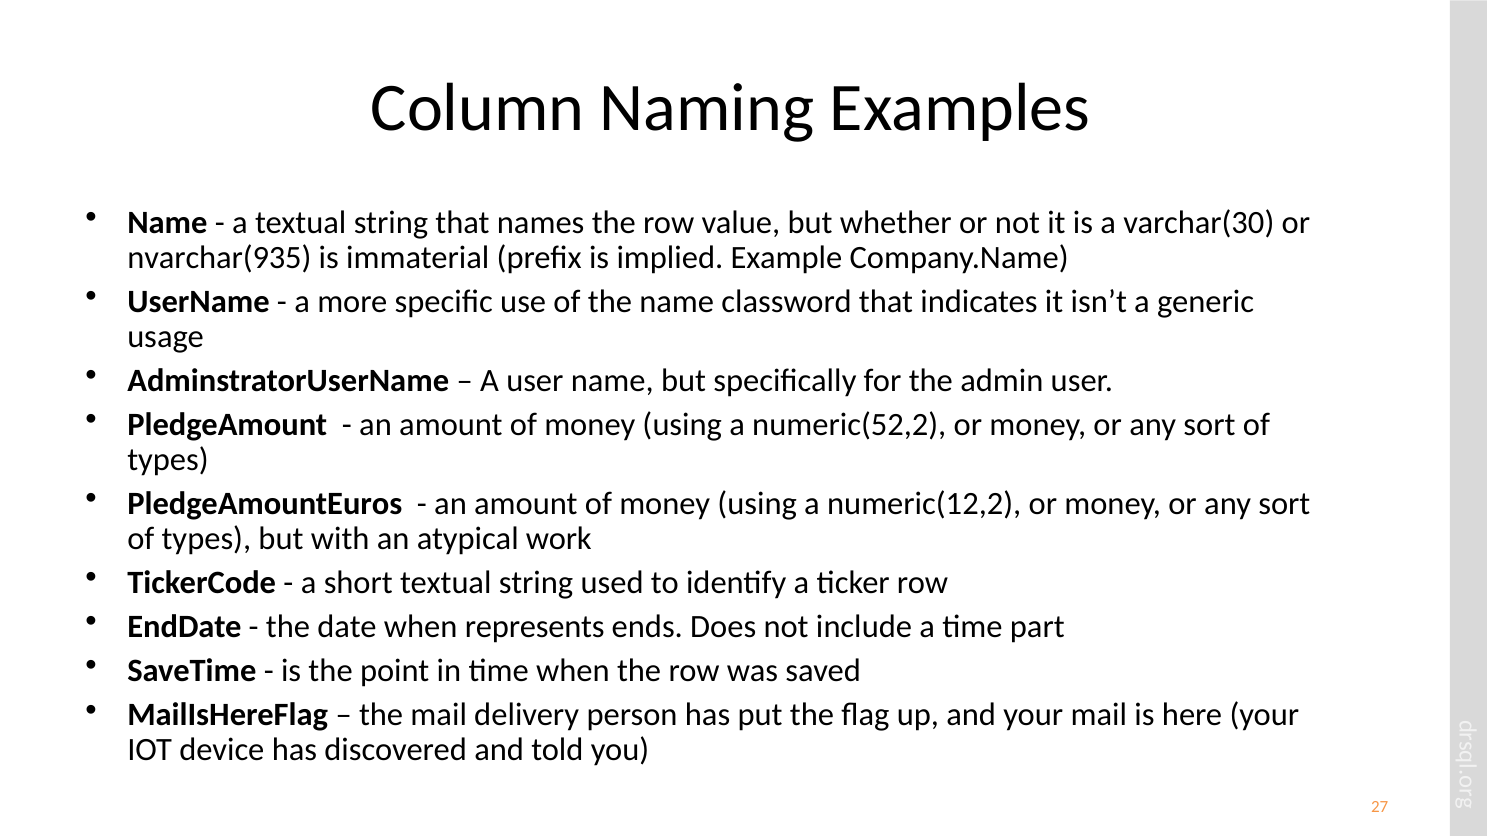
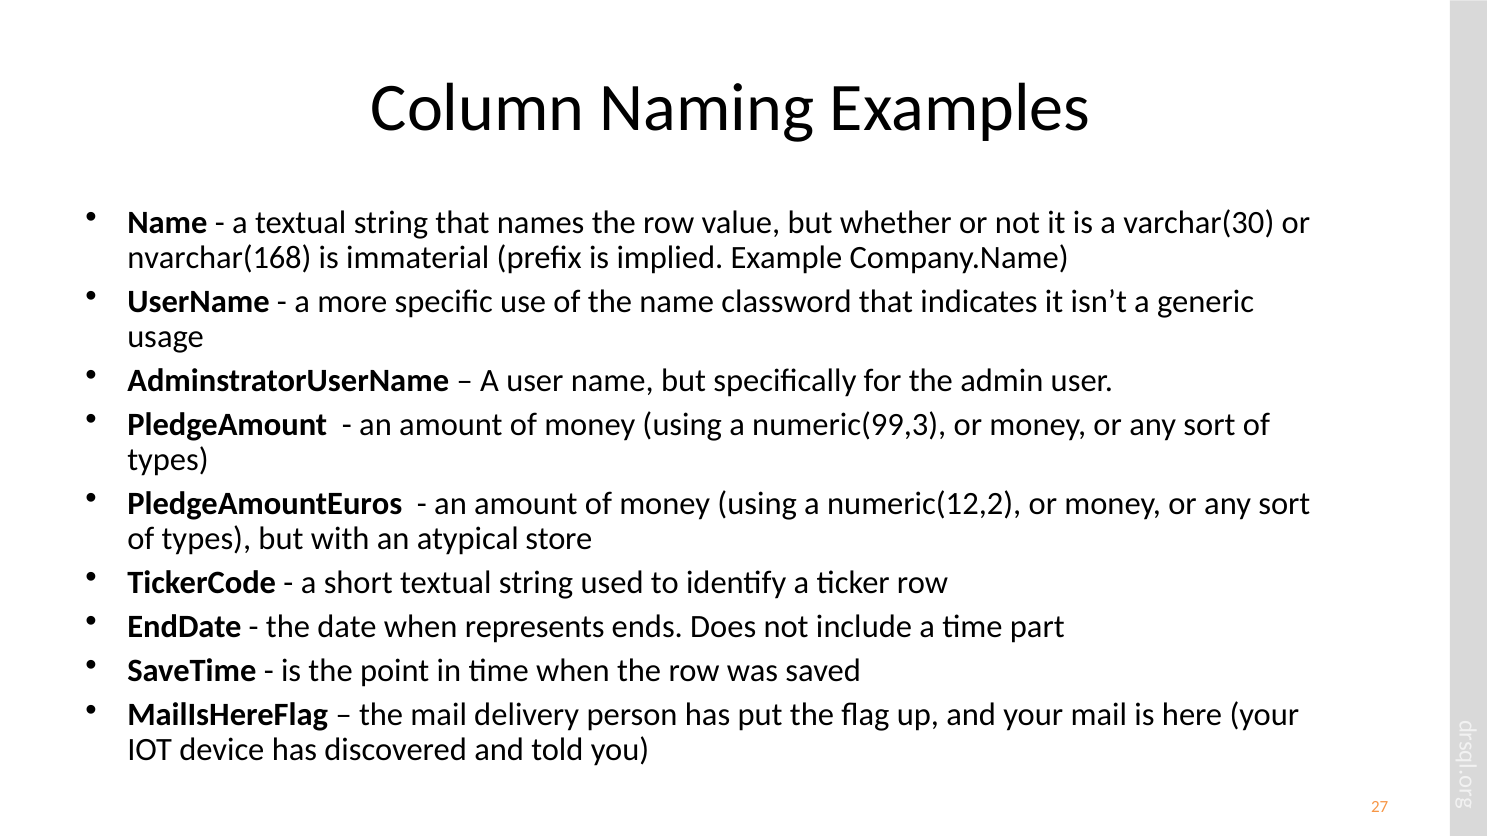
nvarchar(935: nvarchar(935 -> nvarchar(168 (219, 258)
numeric(52,2: numeric(52,2 -> numeric(99,3 (849, 425)
work: work -> store (559, 539)
